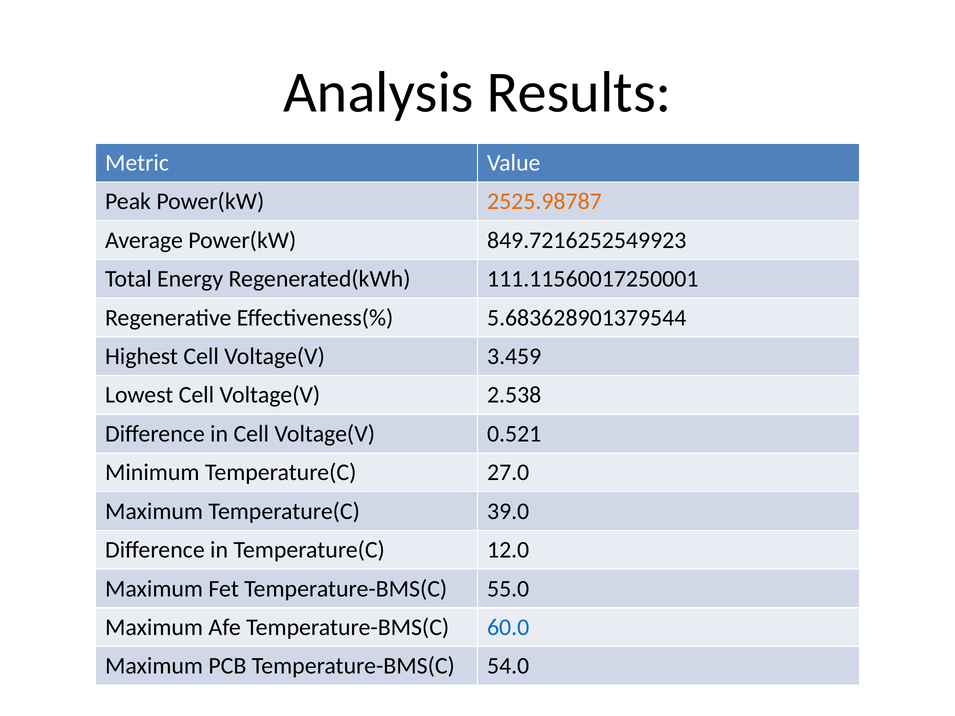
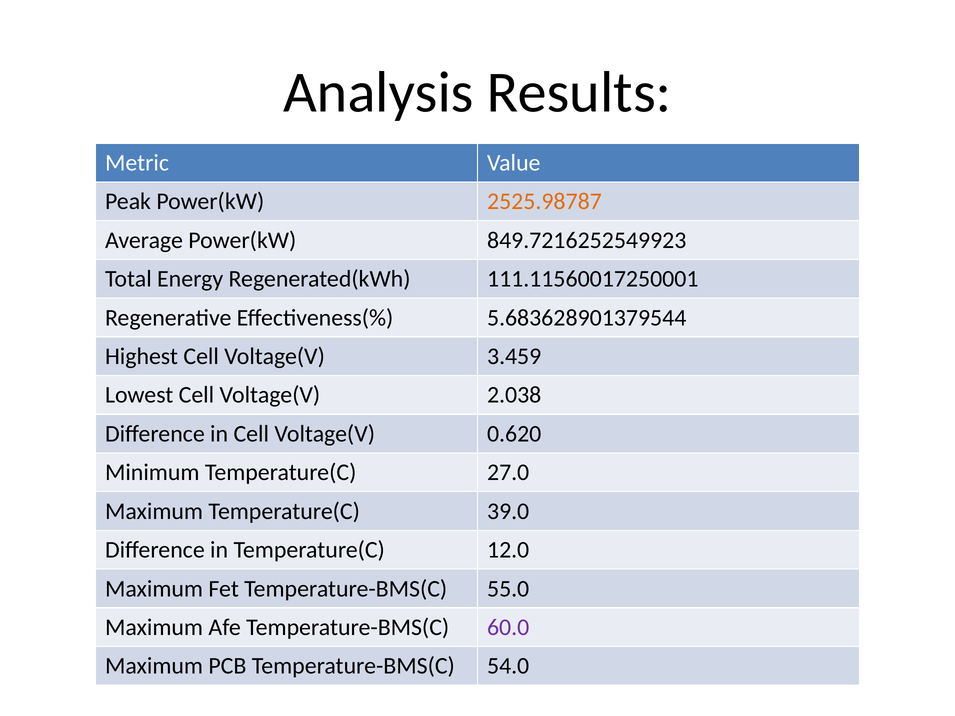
2.538: 2.538 -> 2.038 (514, 395)
0.521: 0.521 -> 0.620 (514, 434)
60.0 colour: blue -> purple (508, 628)
